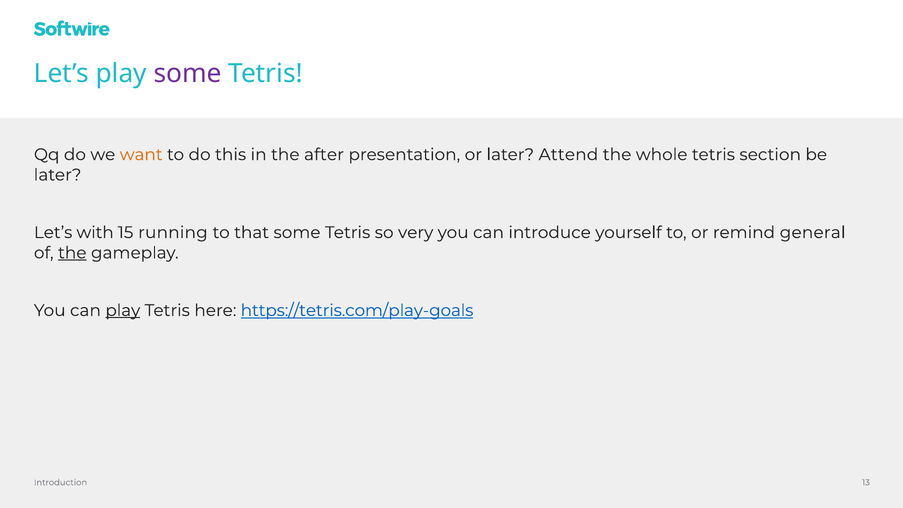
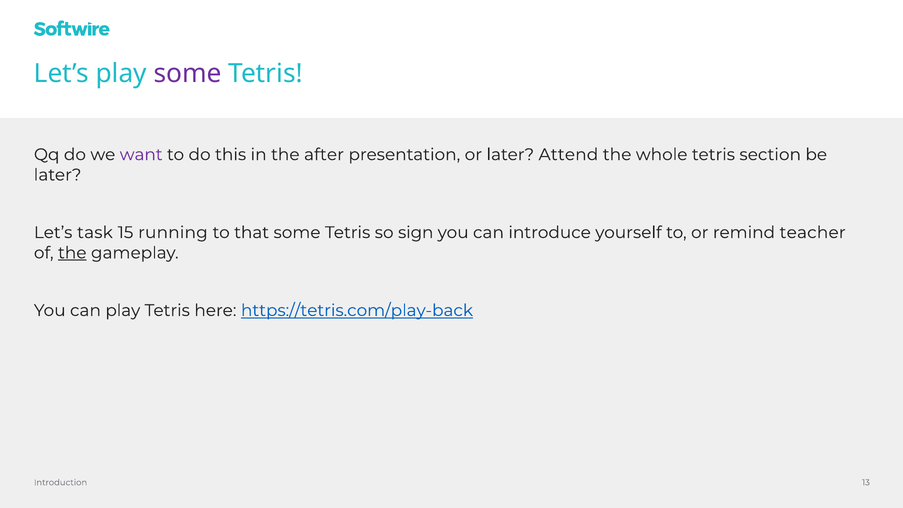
want colour: orange -> purple (141, 155)
with: with -> task (95, 232)
very: very -> sign (416, 232)
general: general -> teacher (813, 232)
play underline: present -> none (123, 310)
https://tetris.com/play-goals: https://tetris.com/play-goals -> https://tetris.com/play-back (357, 310)
